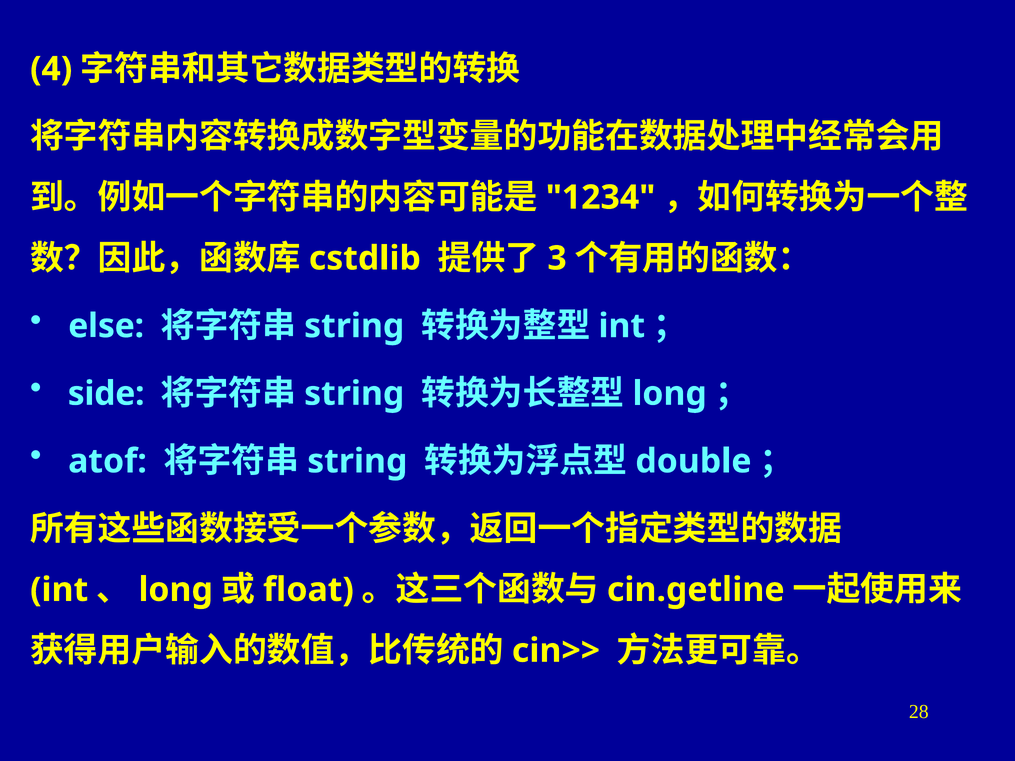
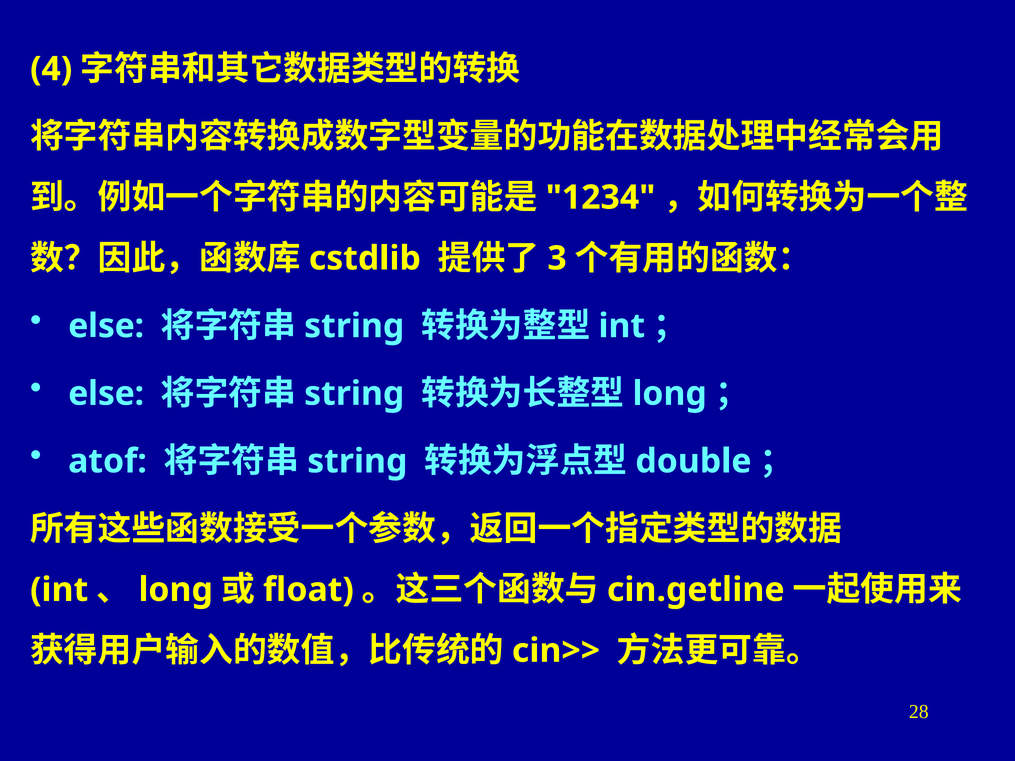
side: side -> else (106, 394)
